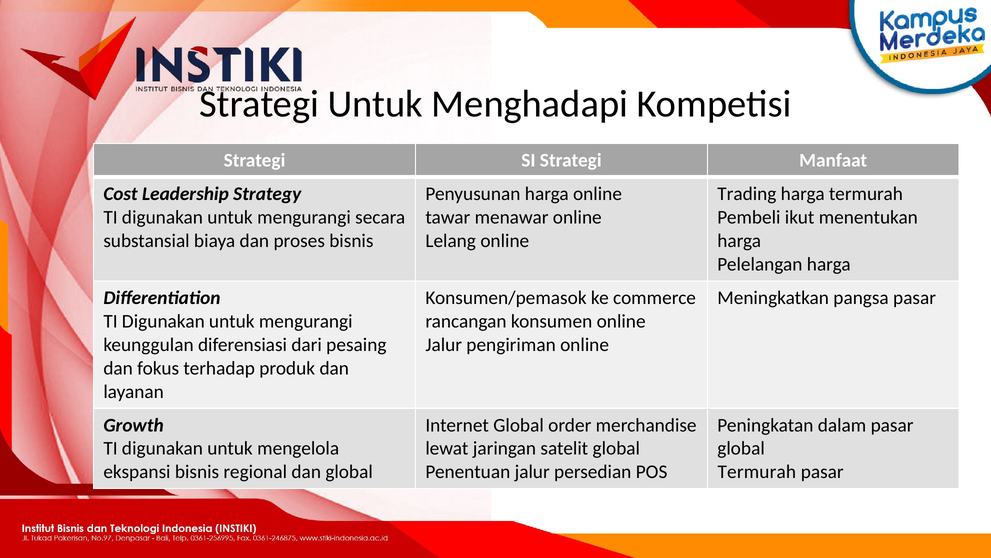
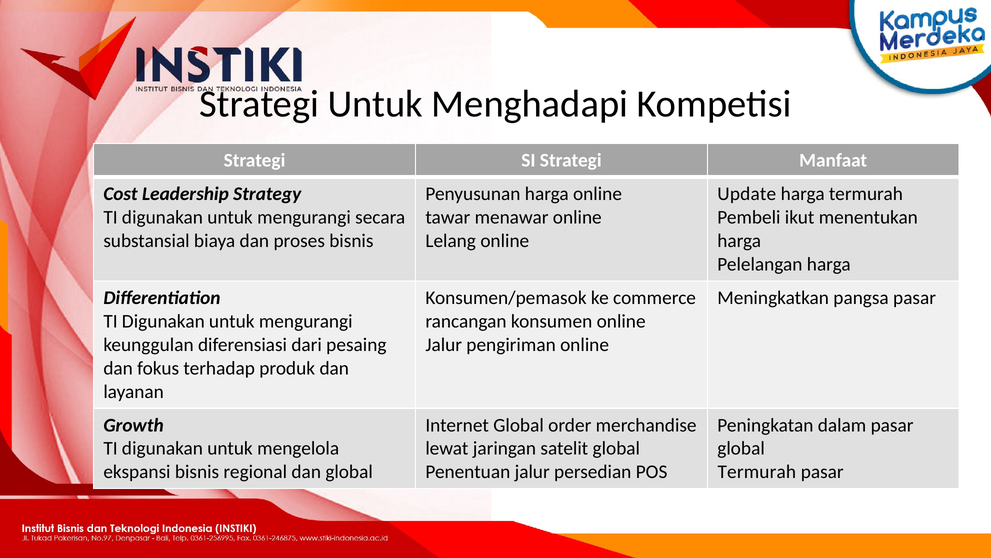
Trading: Trading -> Update (747, 194)
